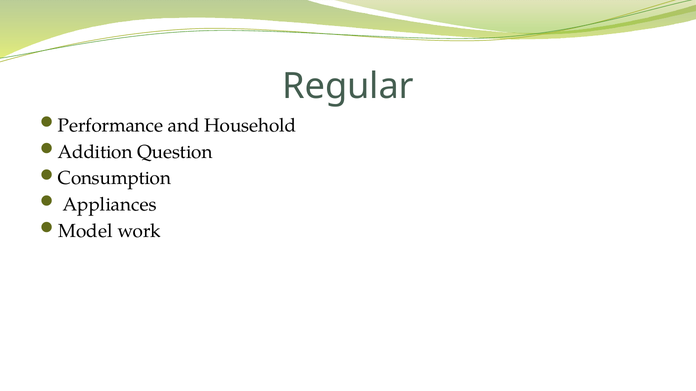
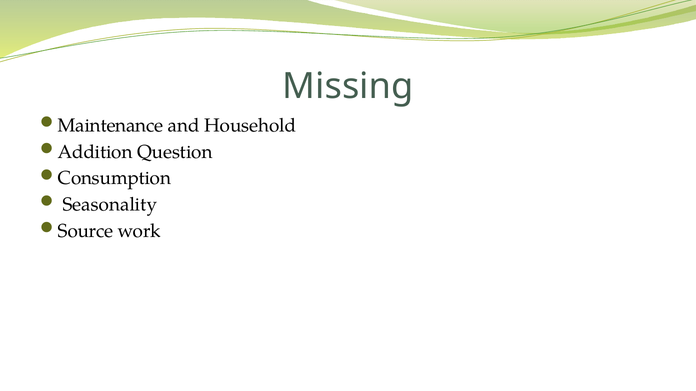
Regular: Regular -> Missing (348, 86)
Performance: Performance -> Maintenance (111, 126)
Appliances: Appliances -> Seasonality (110, 205)
Model: Model -> Source (86, 231)
